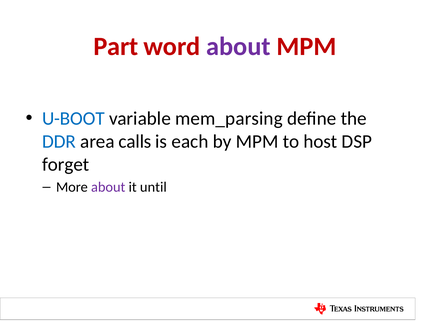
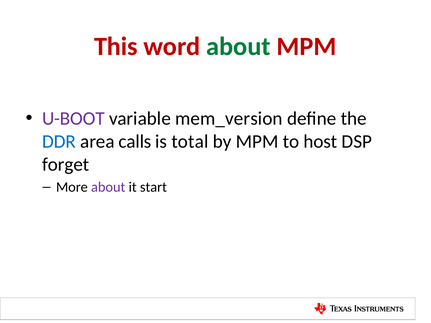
Part: Part -> This (116, 46)
about colour: purple -> green (238, 46)
U-BOOT colour: blue -> purple (73, 119)
mem_parsing: mem_parsing -> mem_version (229, 119)
each: each -> total (190, 142)
until: until -> start (153, 187)
